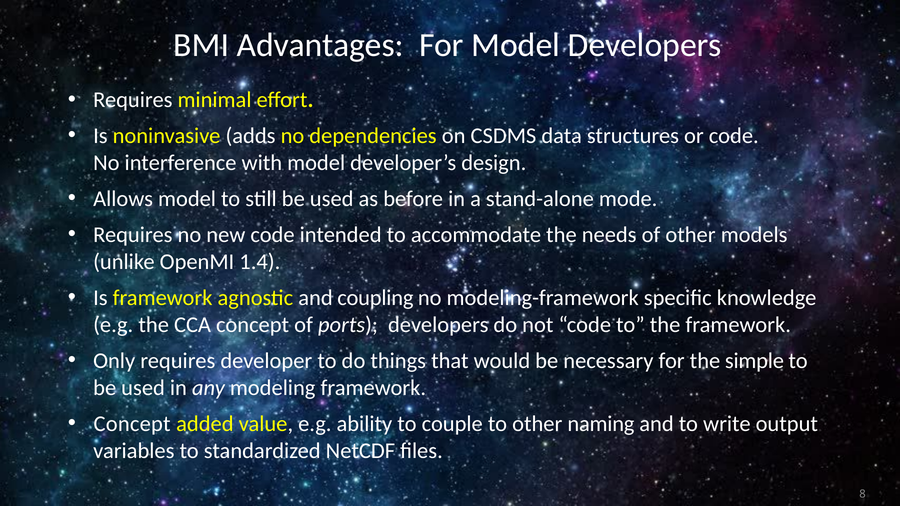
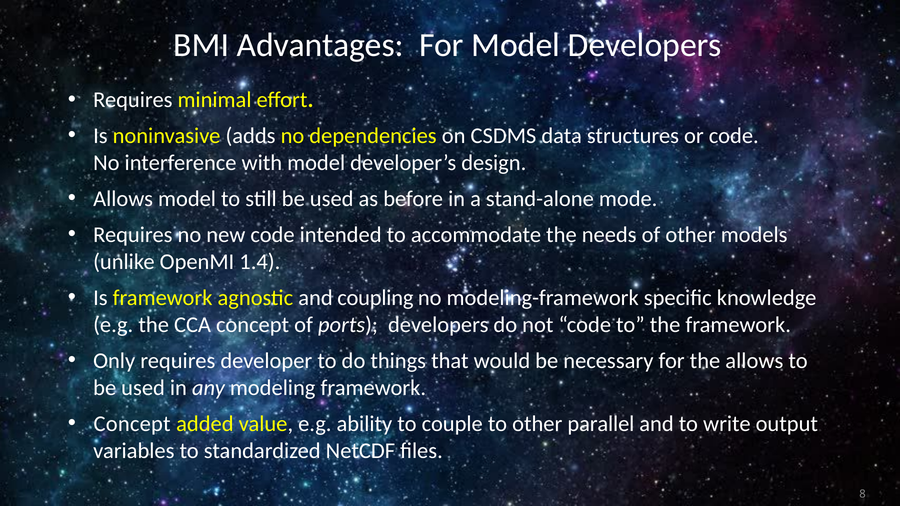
the simple: simple -> allows (754, 361)
naming: naming -> parallel (601, 424)
